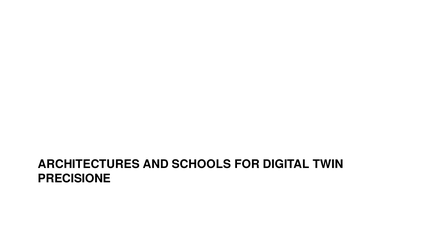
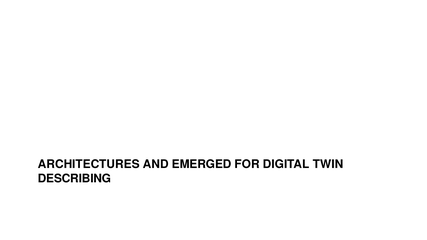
SCHOOLS: SCHOOLS -> EMERGED (202, 164)
PRECISIONE: PRECISIONE -> DESCRIBING (74, 179)
